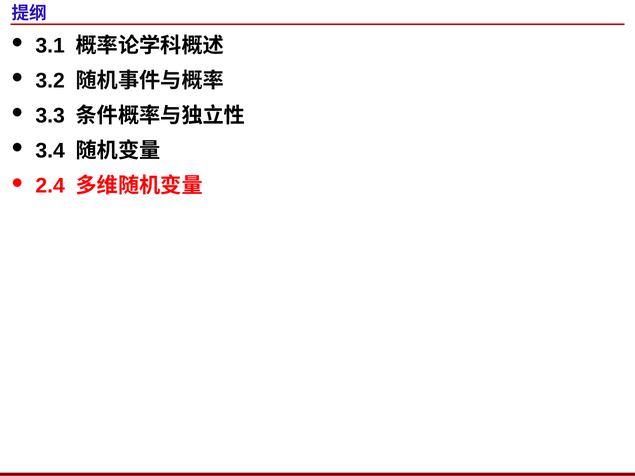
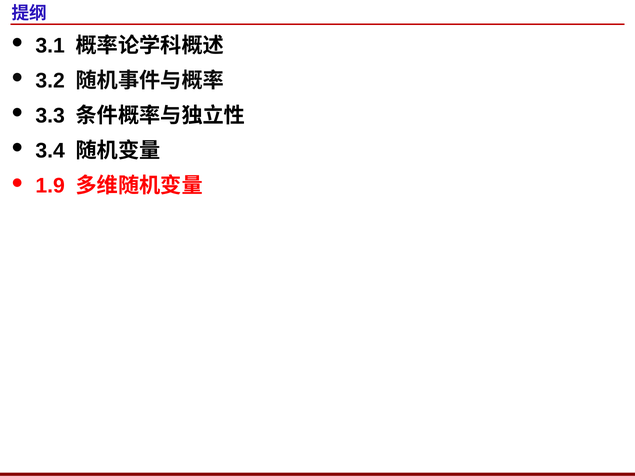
2.4: 2.4 -> 1.9 (50, 186)
